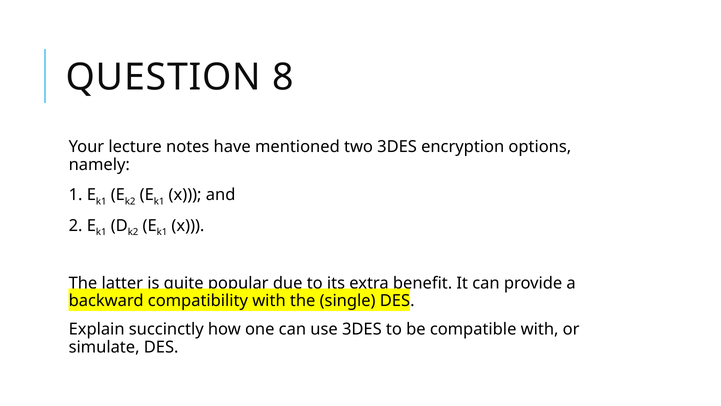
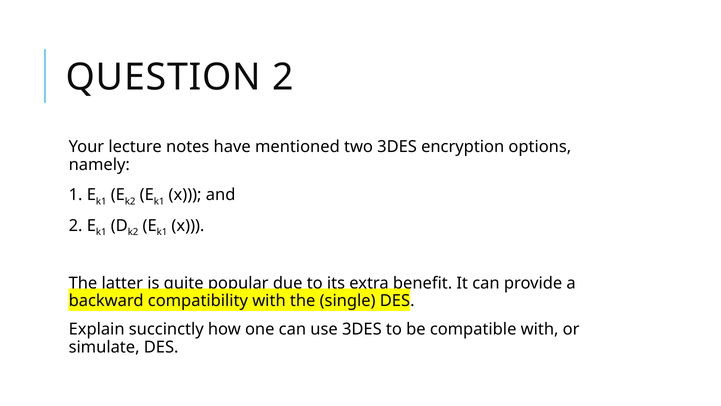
QUESTION 8: 8 -> 2 (283, 77)
